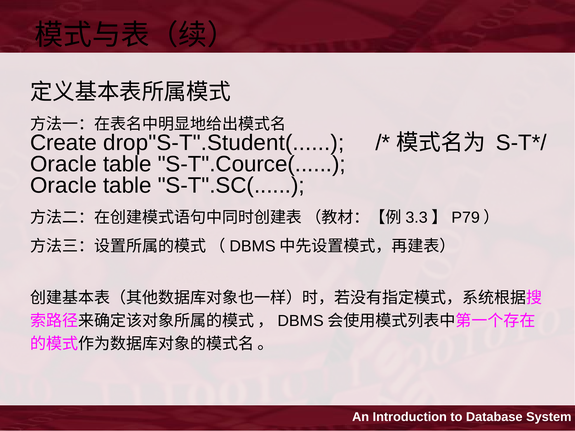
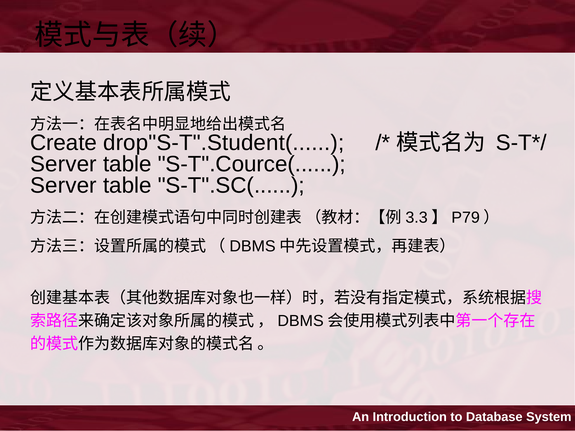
Oracle: Oracle -> Server (63, 164)
Oracle: Oracle -> Server (63, 186)
